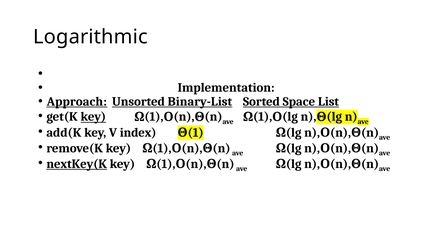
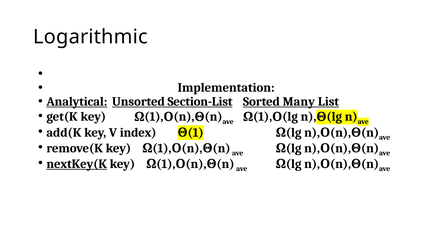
Approach: Approach -> Analytical (77, 101)
Binary-List: Binary-List -> Section-List (200, 101)
Space: Space -> Many (299, 101)
key underline: present -> none (93, 117)
